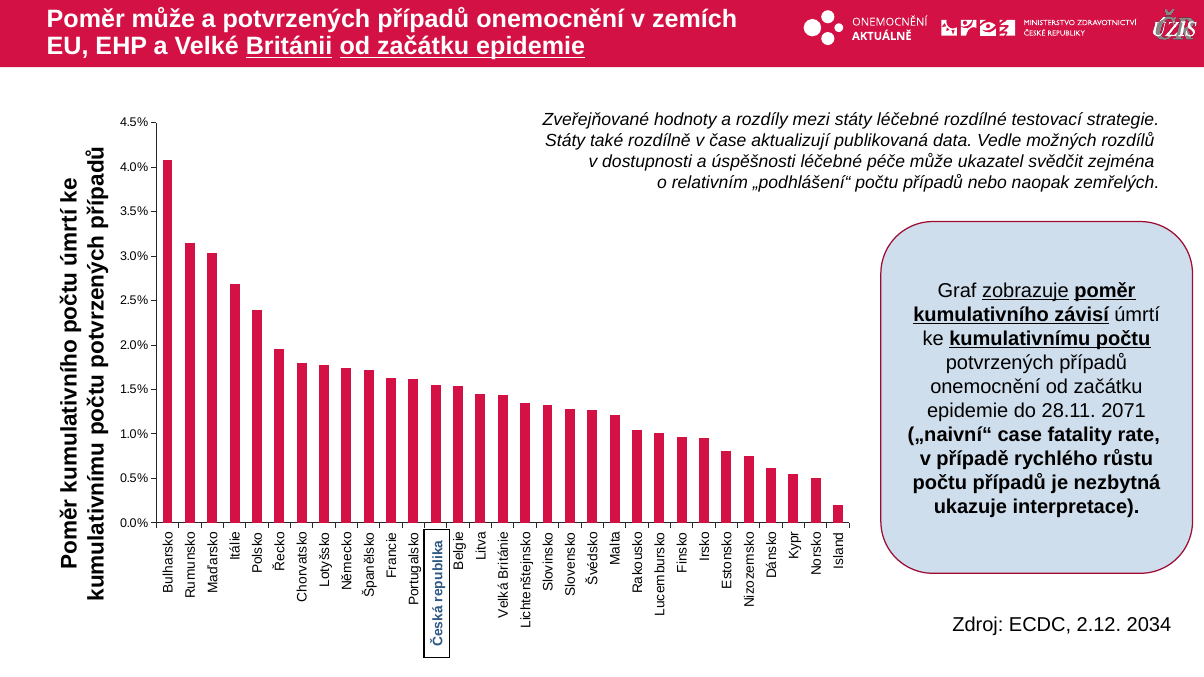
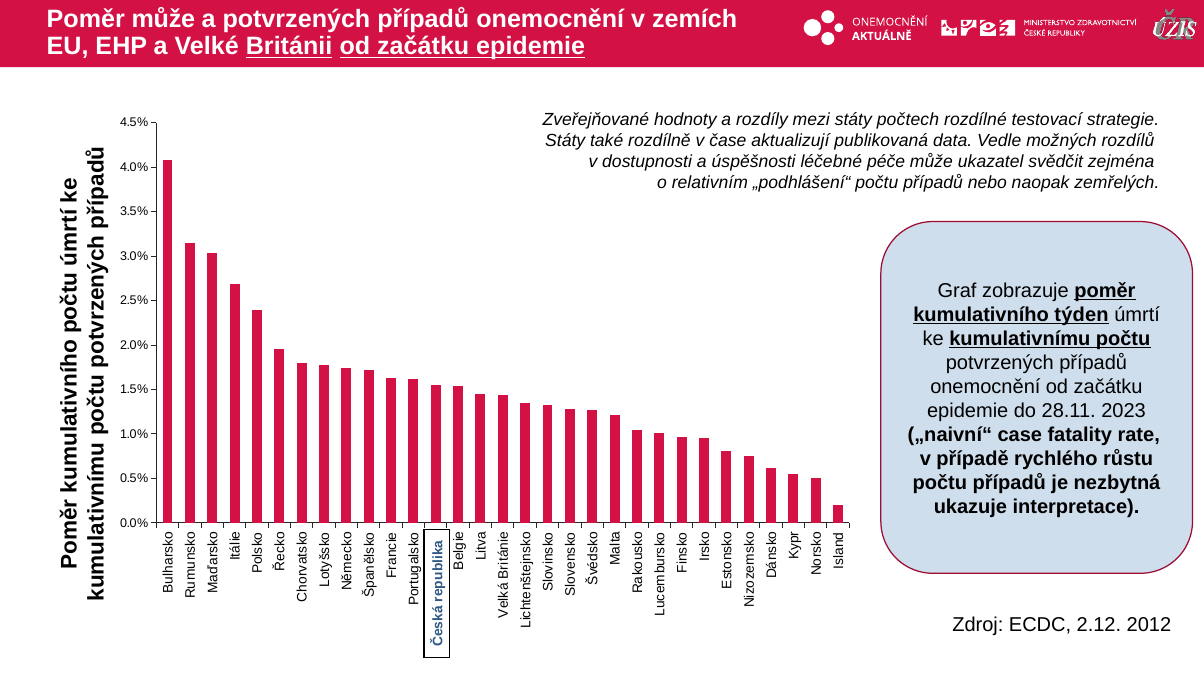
státy léčebné: léčebné -> počtech (908, 120)
zobrazuje underline: present -> none (1025, 291)
závisí: závisí -> týden (1082, 315)
2071: 2071 -> 2023 (1124, 411)
2034: 2034 -> 2012 (1149, 625)
